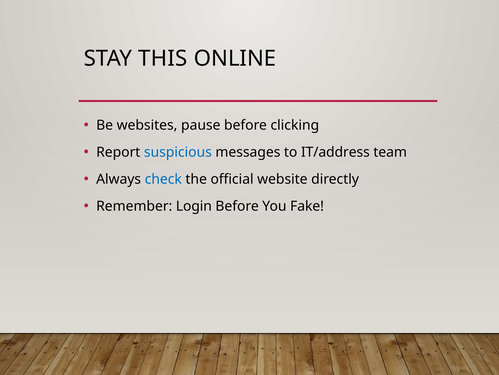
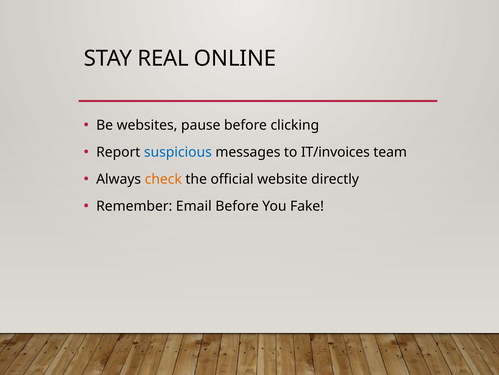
THIS: THIS -> REAL (163, 58)
IT/address: IT/address -> IT/invoices (335, 152)
check colour: blue -> orange (163, 179)
Login: Login -> Email (194, 206)
